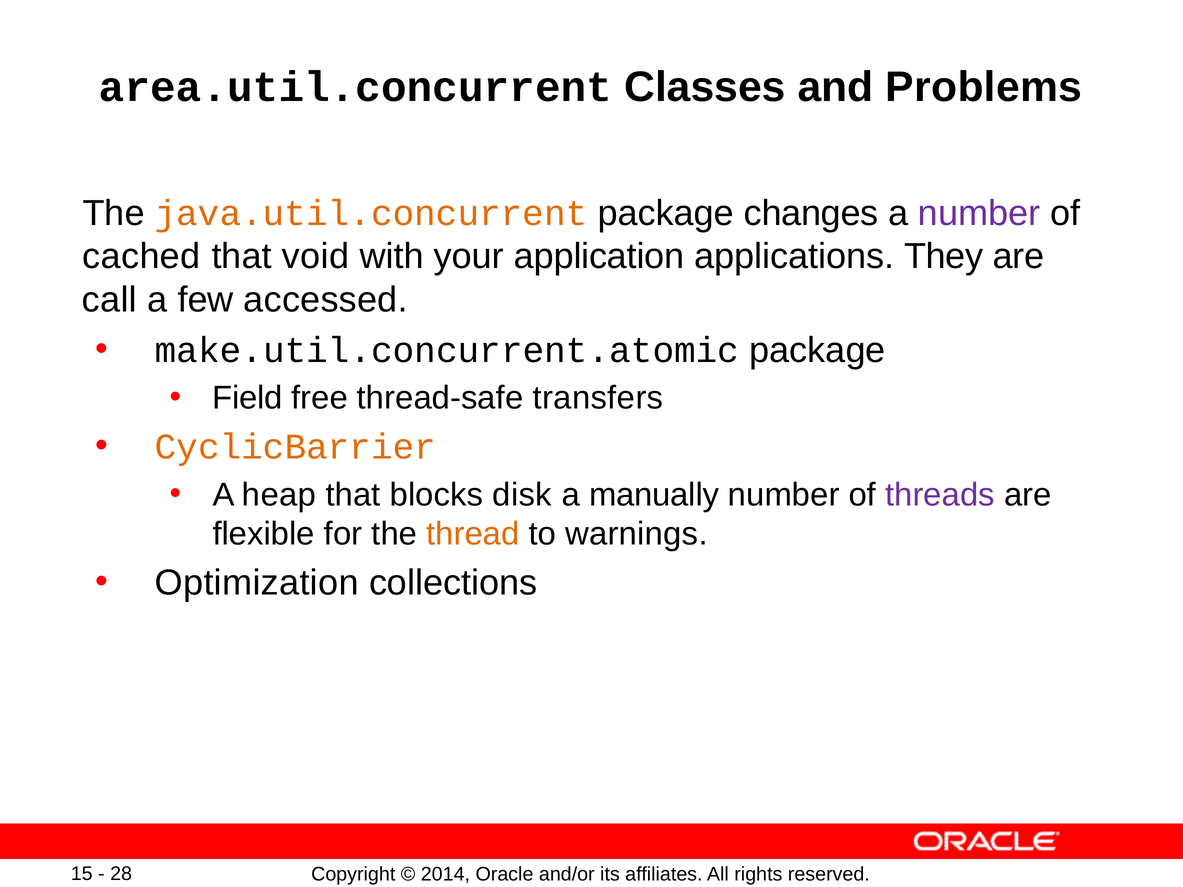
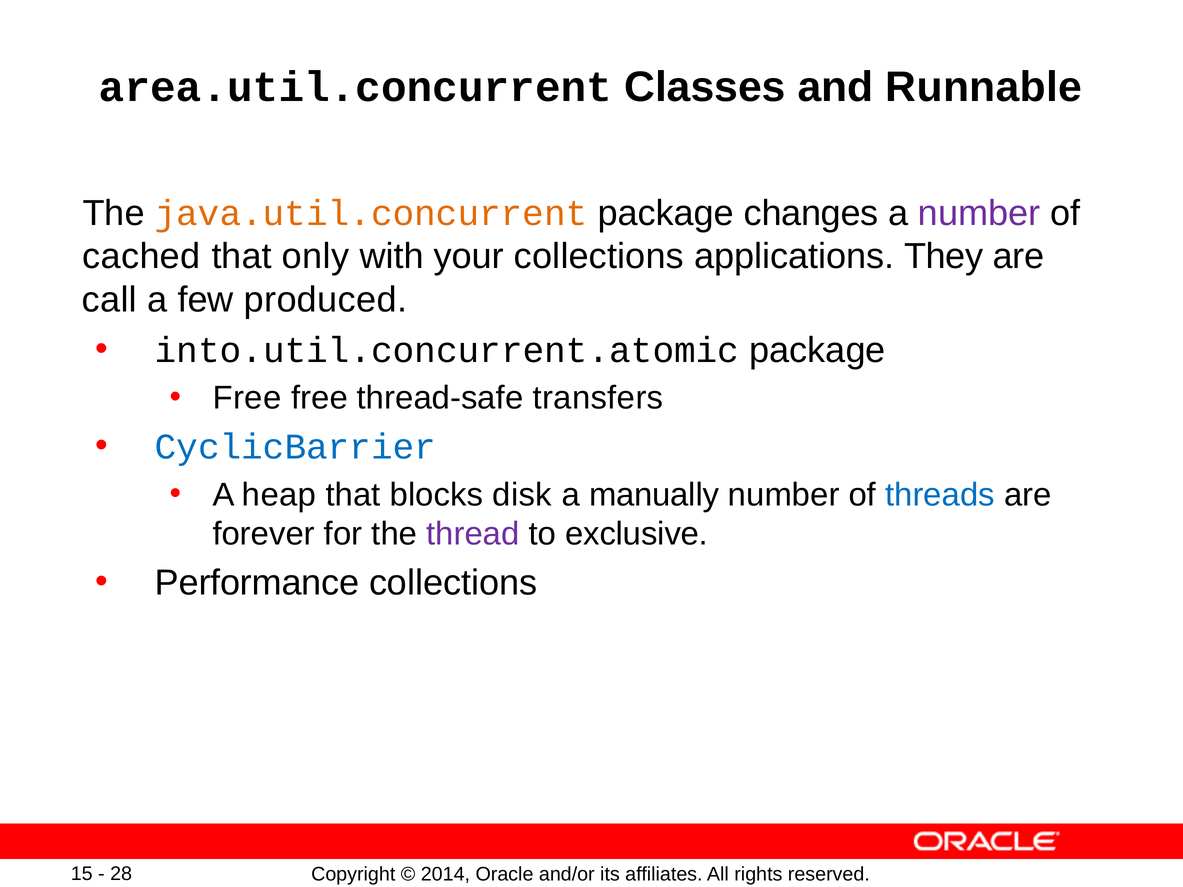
Problems: Problems -> Runnable (984, 87)
void: void -> only (316, 257)
your application: application -> collections (599, 257)
accessed: accessed -> produced (325, 300)
make.util.concurrent.atomic: make.util.concurrent.atomic -> into.util.concurrent.atomic (447, 350)
Field: Field -> Free (247, 398)
CyclicBarrier colour: orange -> blue (295, 447)
threads colour: purple -> blue (940, 495)
flexible: flexible -> forever (264, 534)
thread colour: orange -> purple (473, 534)
warnings: warnings -> exclusive (637, 534)
Optimization: Optimization -> Performance (257, 583)
